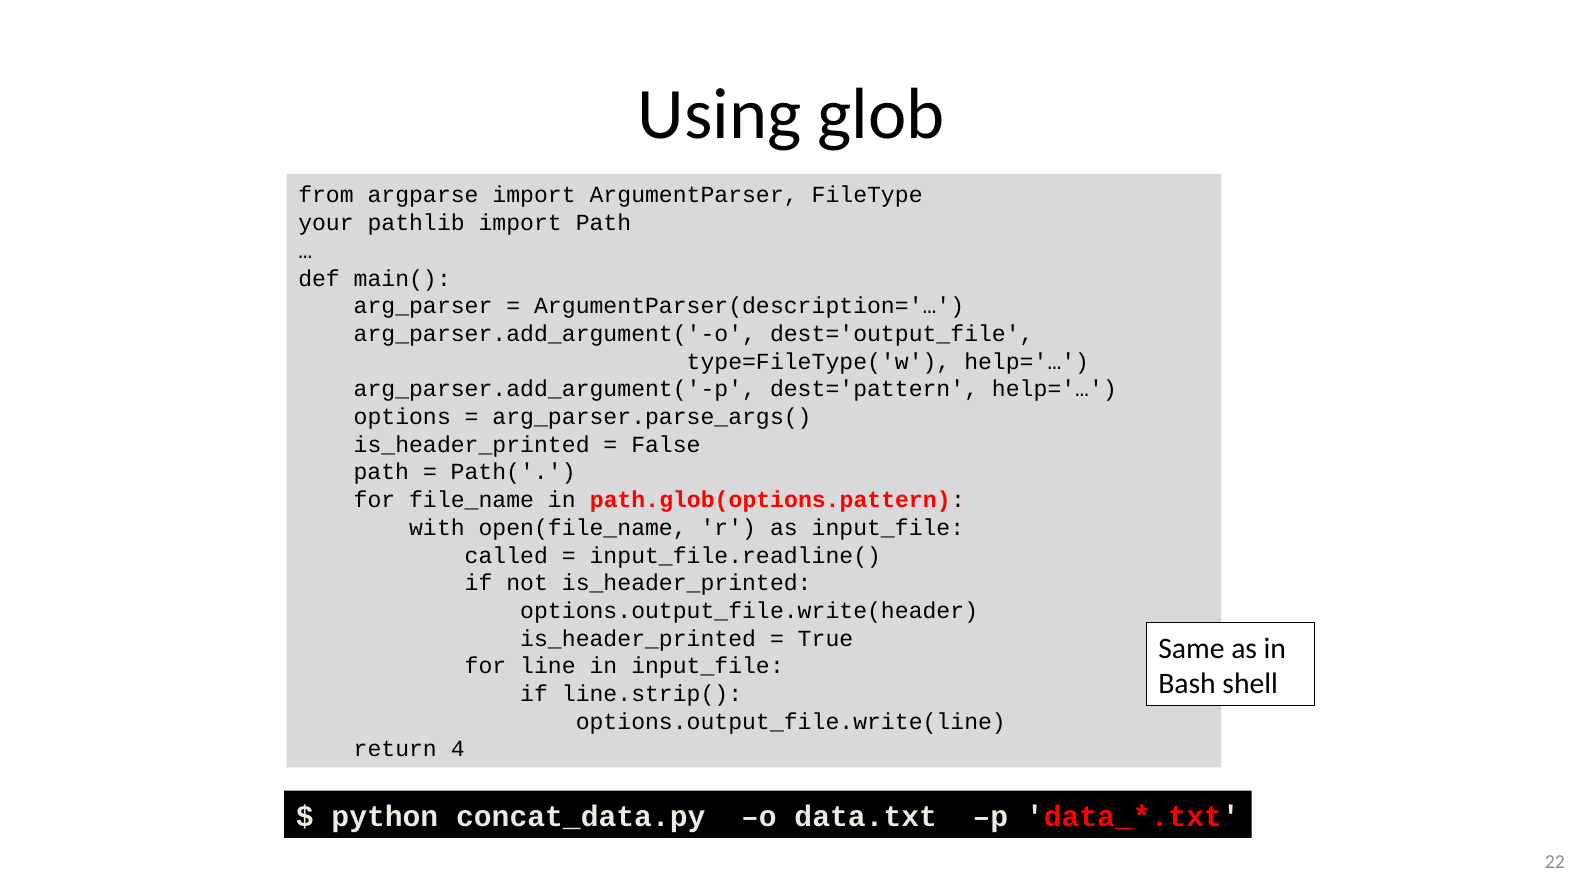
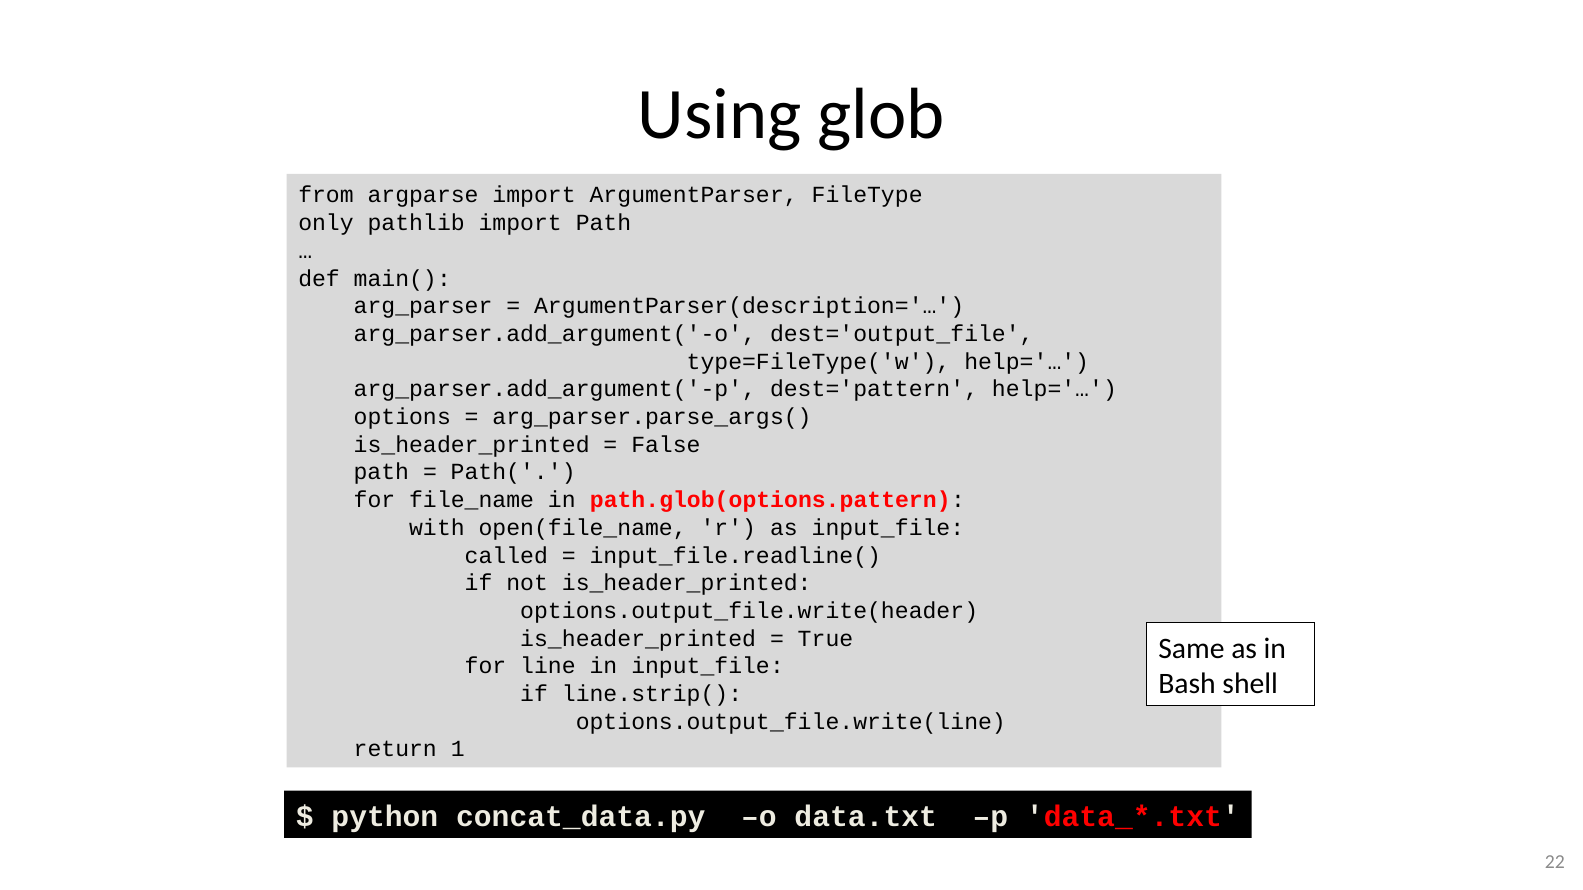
your: your -> only (326, 223)
4: 4 -> 1 (458, 750)
